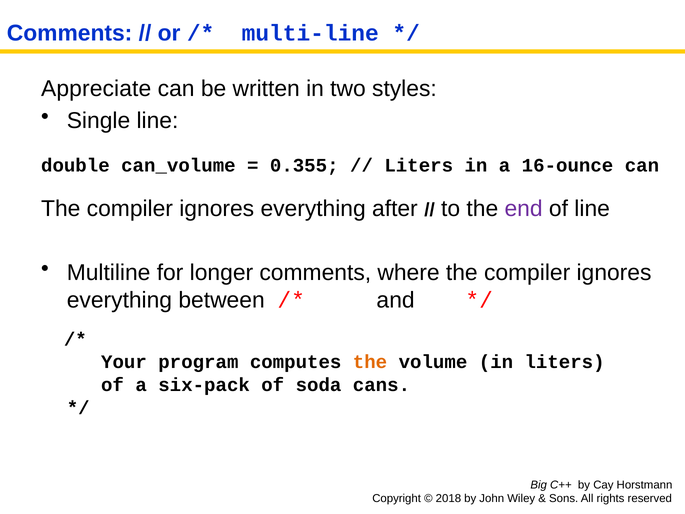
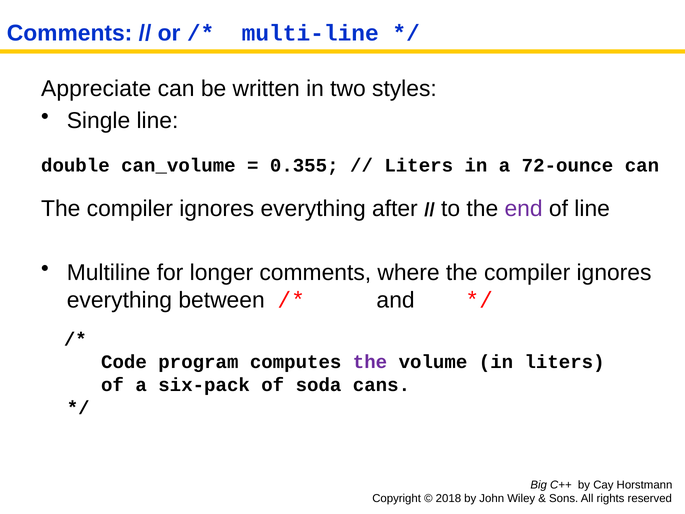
16-ounce: 16-ounce -> 72-ounce (567, 165)
Your: Your -> Code (124, 362)
the colour: orange -> purple (370, 362)
